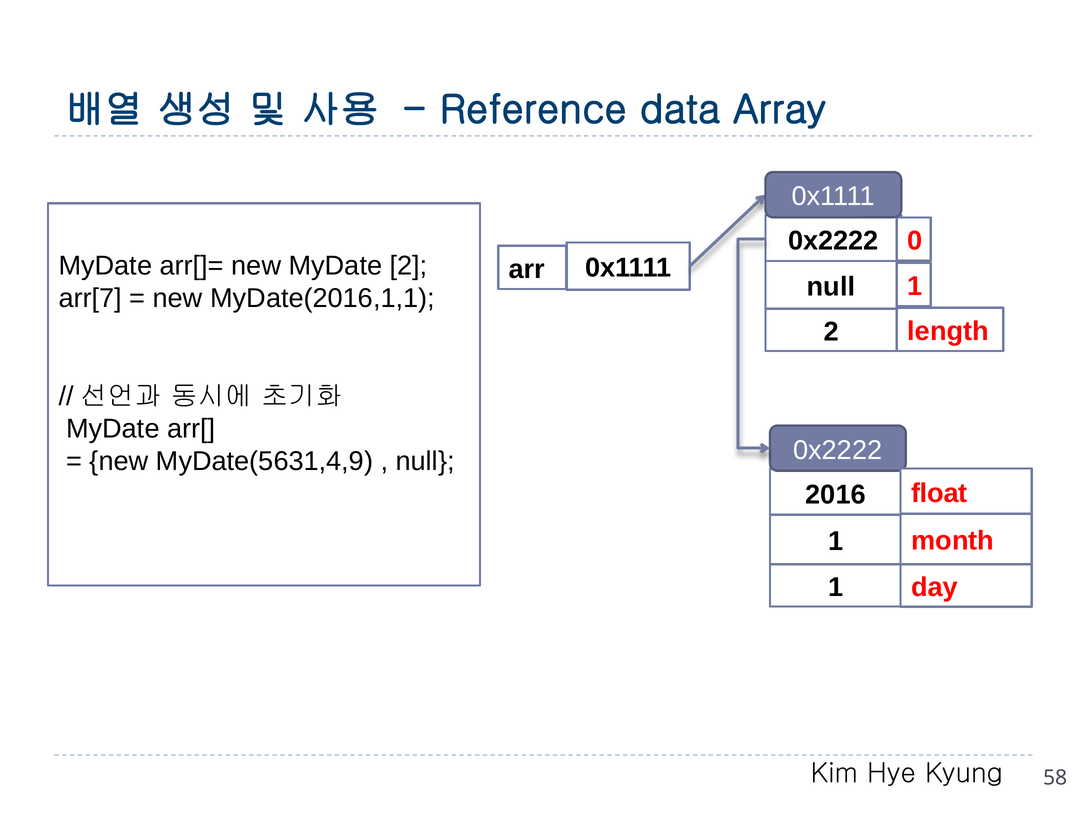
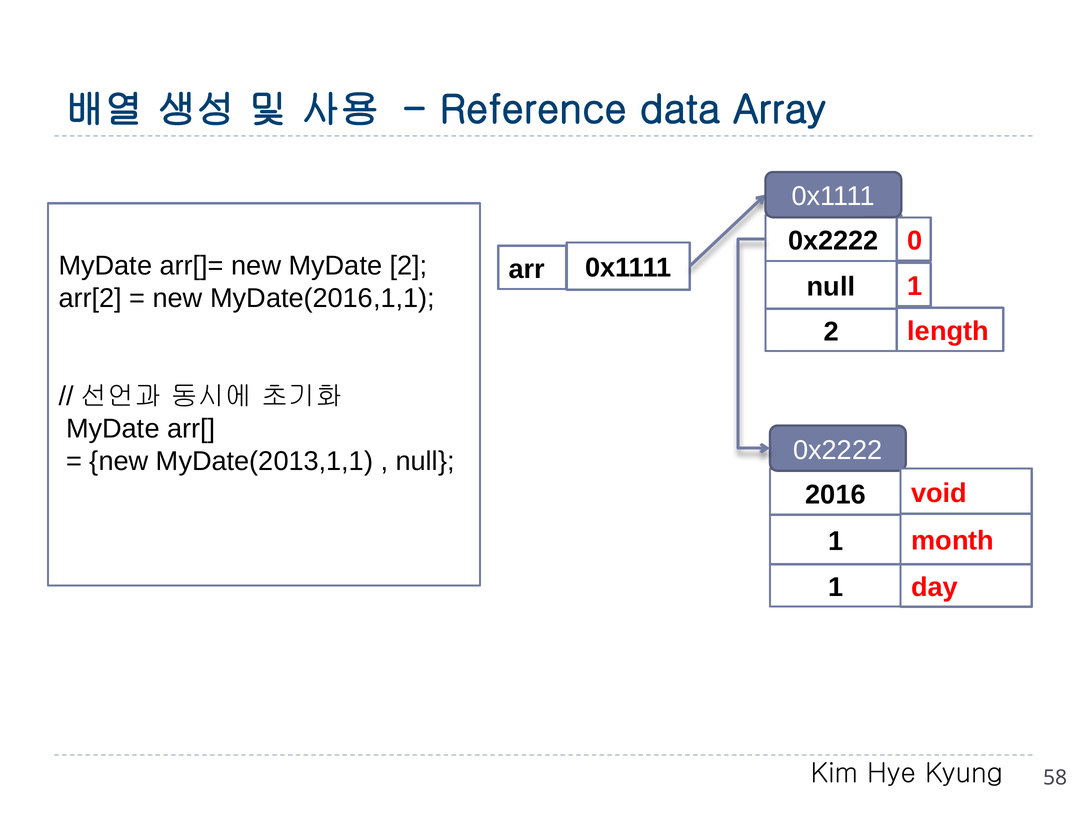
arr[7: arr[7 -> arr[2 (90, 298)
MyDate(5631,4,9: MyDate(5631,4,9 -> MyDate(2013,1,1 (265, 462)
float: float -> void (939, 494)
